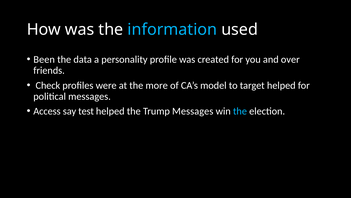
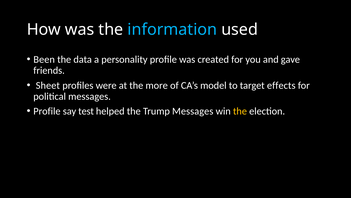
over: over -> gave (290, 59)
Check: Check -> Sheet (48, 85)
target helped: helped -> effects (281, 85)
Access: Access -> Profile (47, 111)
the colour: light blue -> yellow (240, 111)
